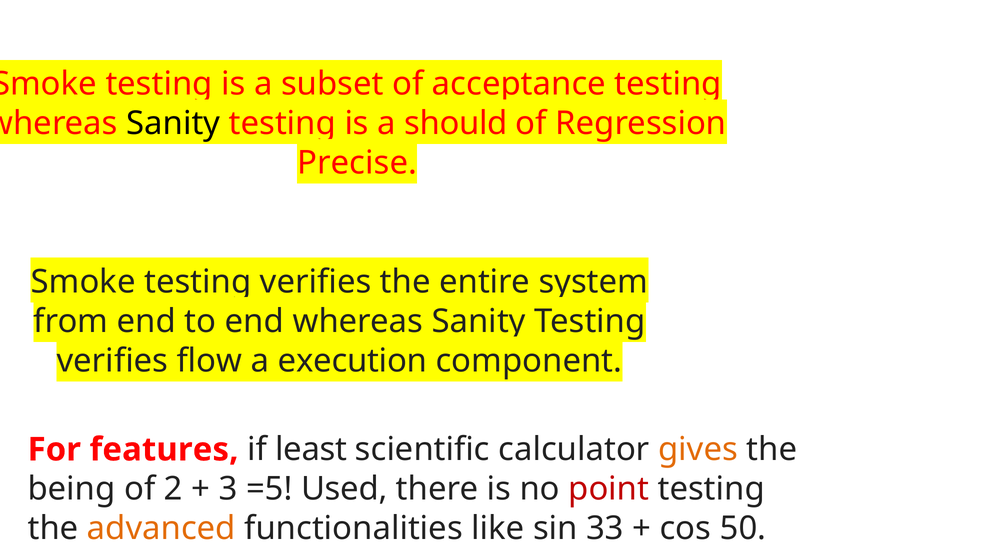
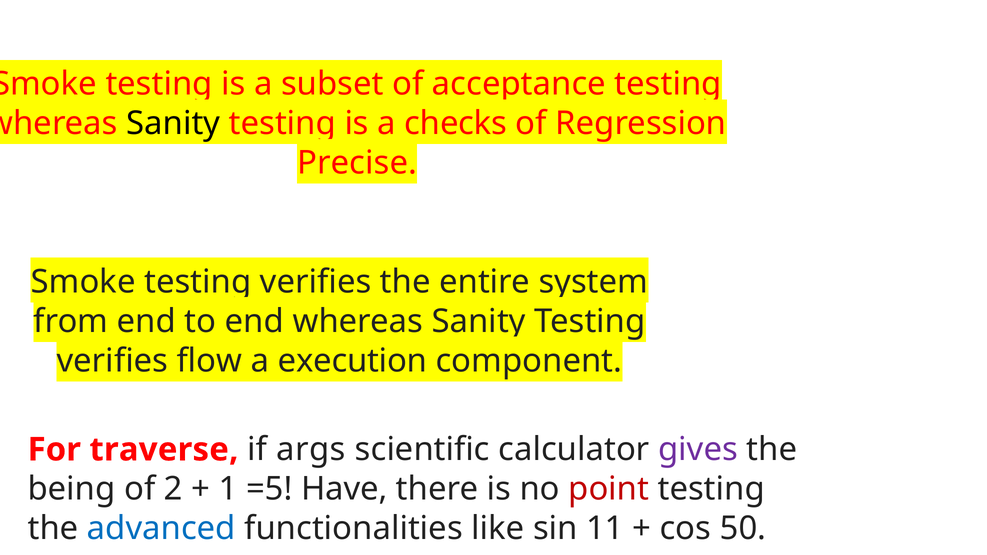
should: should -> checks (456, 124)
features: features -> traverse (164, 450)
least: least -> args (311, 450)
gives colour: orange -> purple (698, 450)
3: 3 -> 1 (228, 489)
Used: Used -> Have (344, 489)
advanced colour: orange -> blue (161, 529)
33: 33 -> 11 (605, 529)
